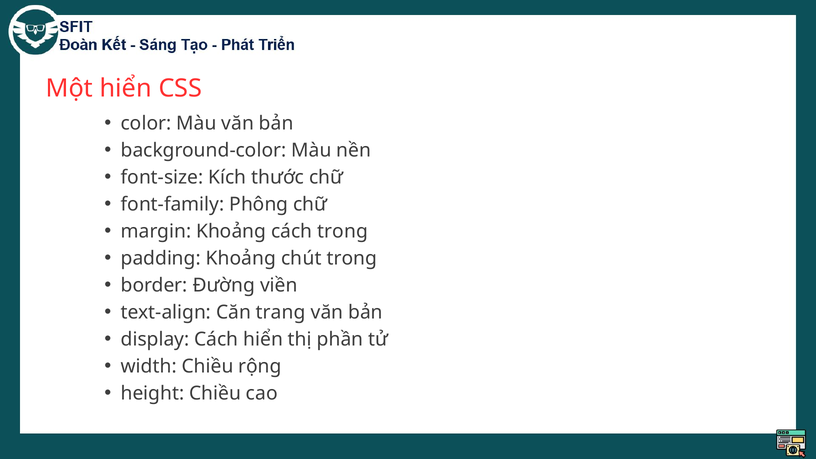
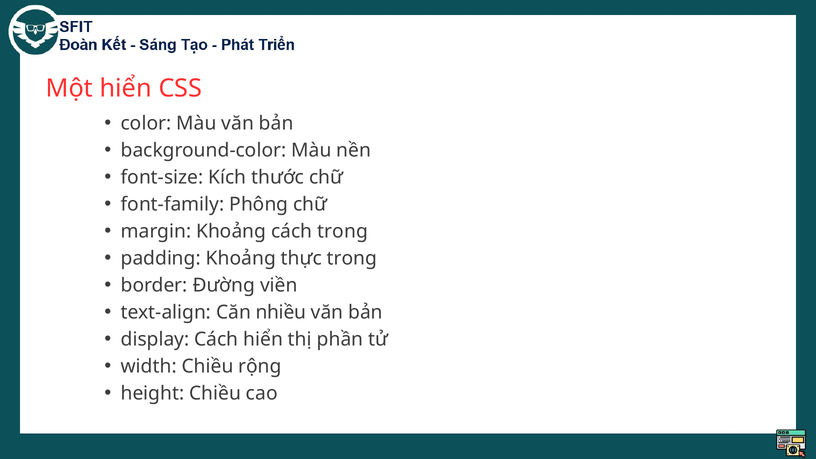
chút: chút -> thực (301, 258)
trang: trang -> nhiều (281, 312)
